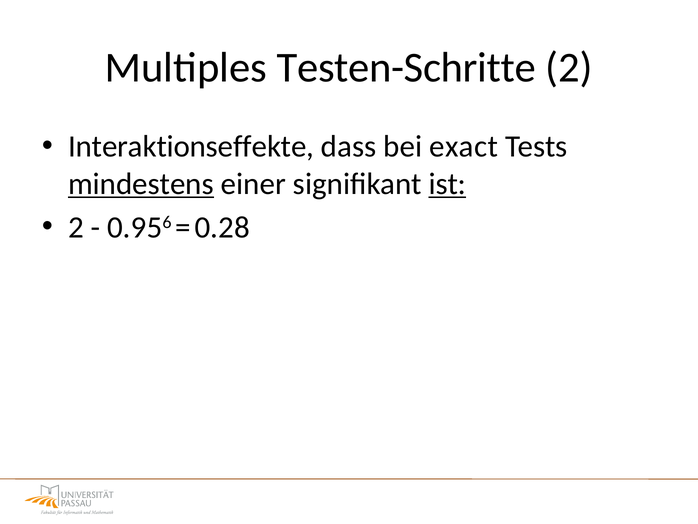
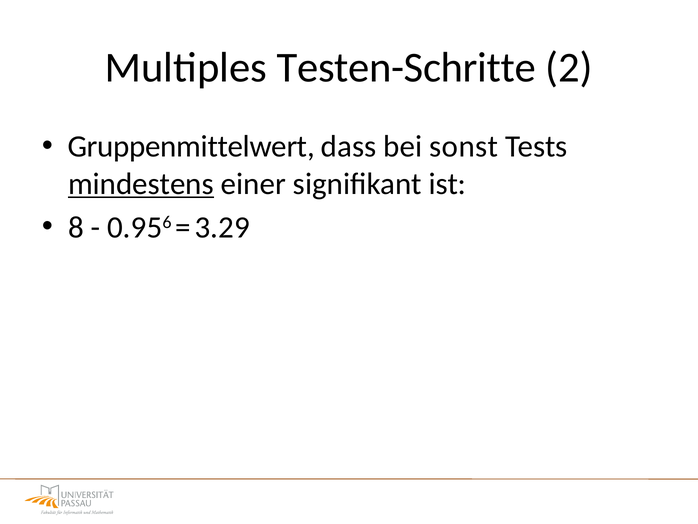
Interaktionseffekte: Interaktionseffekte -> Gruppenmittelwert (191, 146)
exact: exact -> sonst (464, 146)
ist underline: present -> none (447, 184)
2: 2 -> 8 (76, 227)
0.28: 0.28 -> 3.29 (222, 227)
